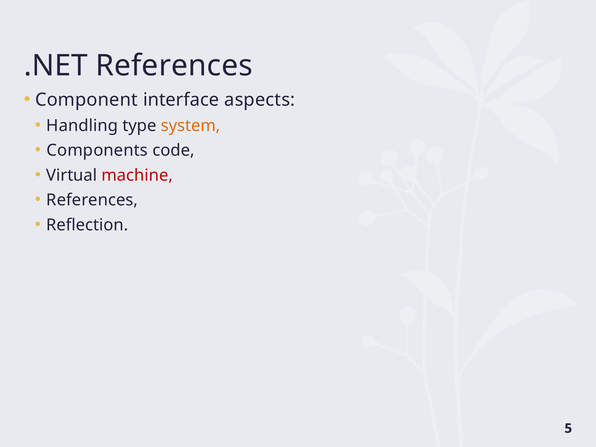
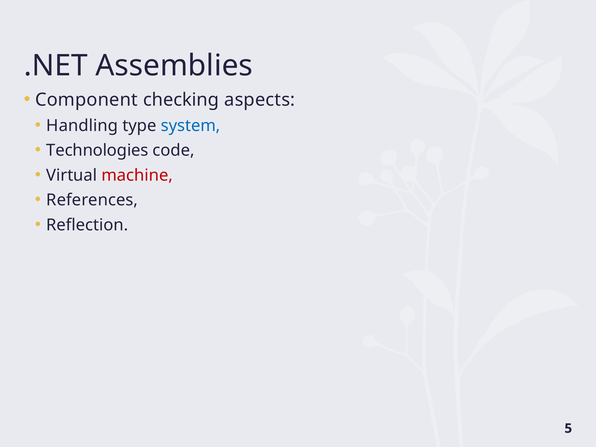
.NET References: References -> Assemblies (174, 66)
interface: interface -> checking (181, 100)
system colour: orange -> blue (191, 126)
Components: Components -> Technologies (97, 150)
